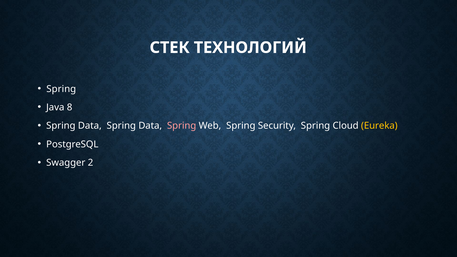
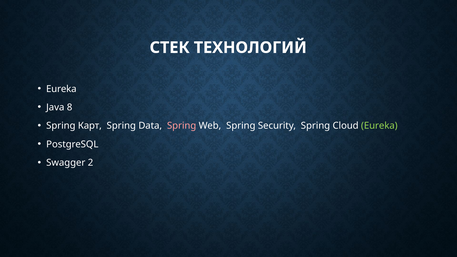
Spring: Spring -> Eureka (61, 89)
Data: Data -> Карт (90, 126)
Eureka colour: yellow -> light green (379, 126)
